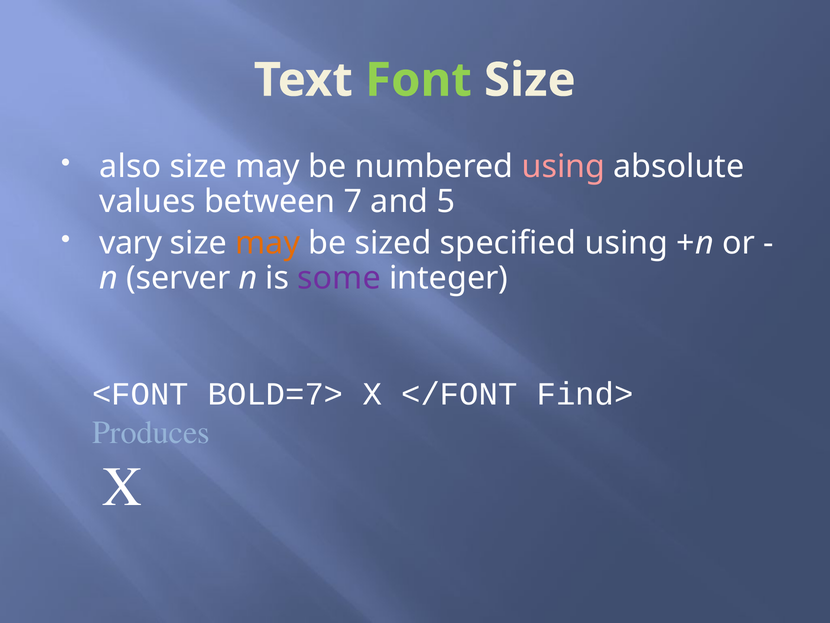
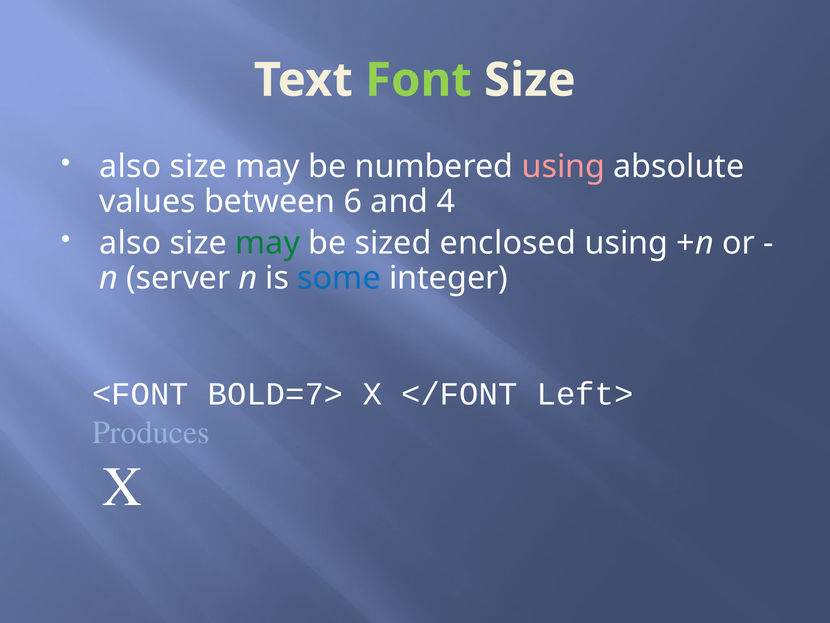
7: 7 -> 6 (353, 201)
5: 5 -> 4 (446, 201)
vary: vary -> also (130, 243)
may colour: orange -> green (268, 243)
specified: specified -> enclosed (508, 243)
some colour: purple -> blue (339, 278)
Find>: Find> -> Left> (585, 394)
